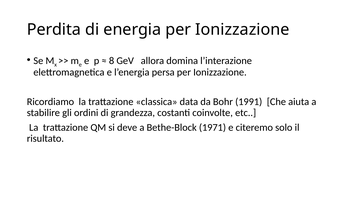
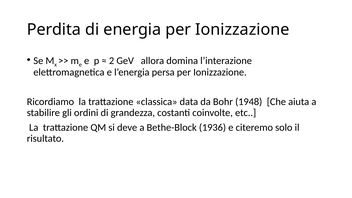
8: 8 -> 2 (112, 61)
1991: 1991 -> 1948 (249, 102)
1971: 1971 -> 1936 (212, 127)
